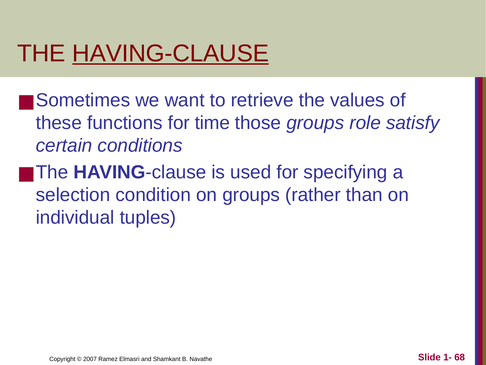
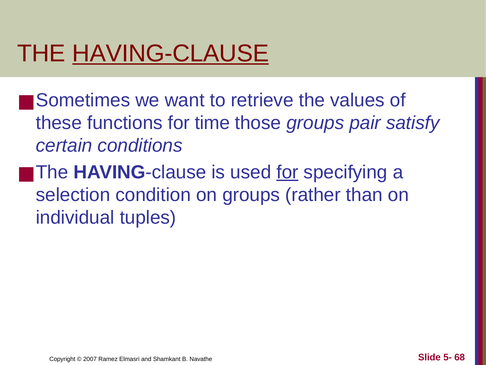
role: role -> pair (365, 123)
for underline: none -> present (287, 172)
1-: 1- -> 5- (448, 357)
